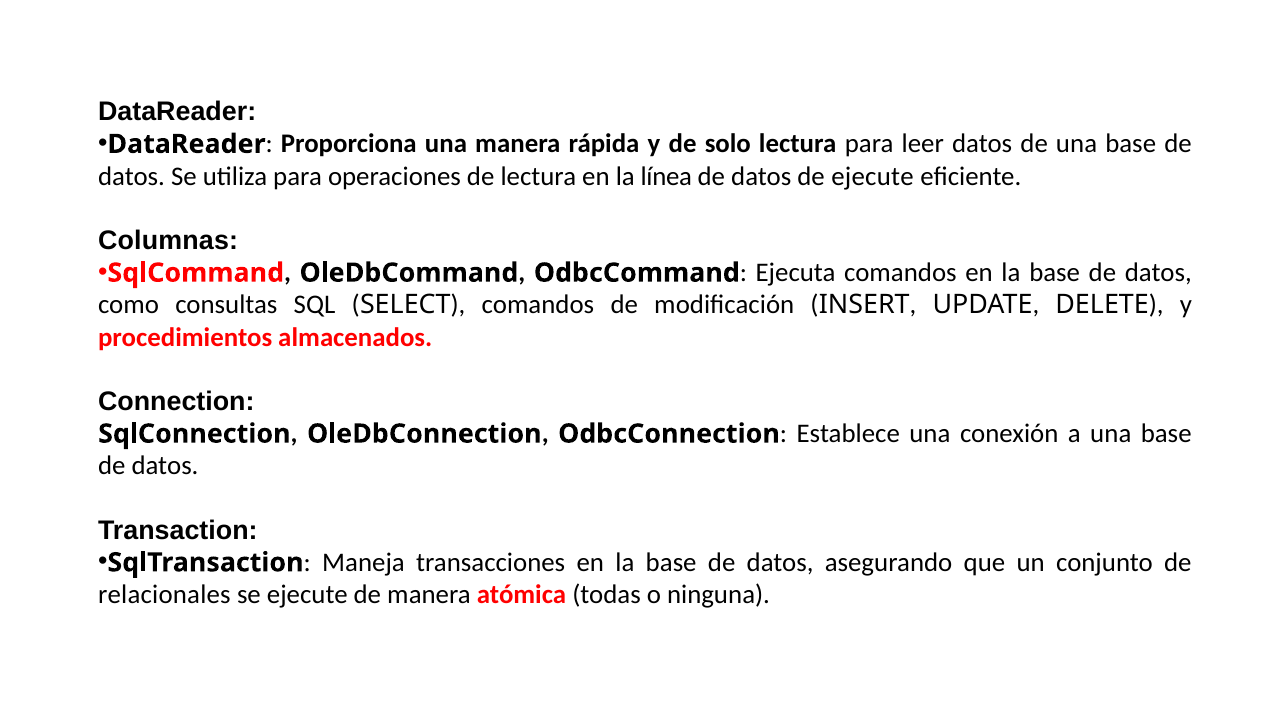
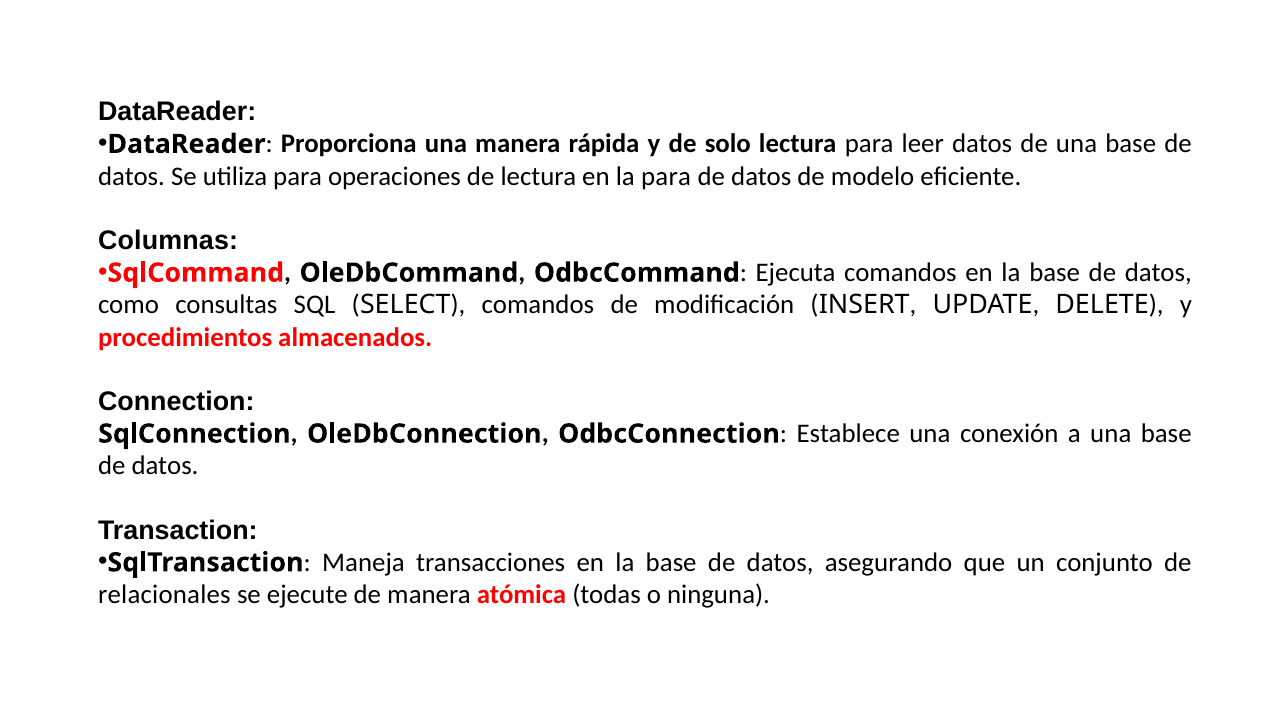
la línea: línea -> para (666, 176)
de ejecute: ejecute -> modelo (873, 176)
